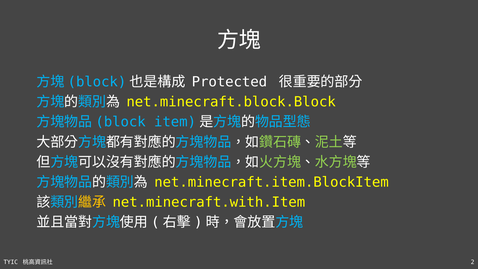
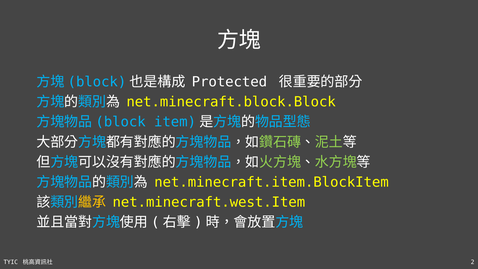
net.minecraft.with.Item: net.minecraft.with.Item -> net.minecraft.west.Item (209, 202)
